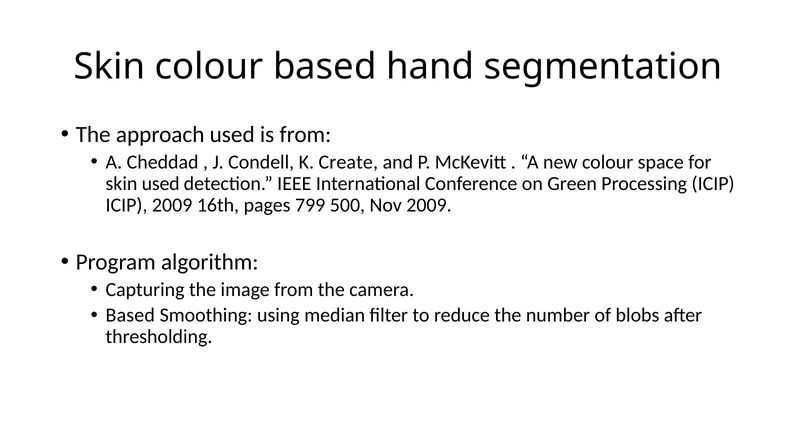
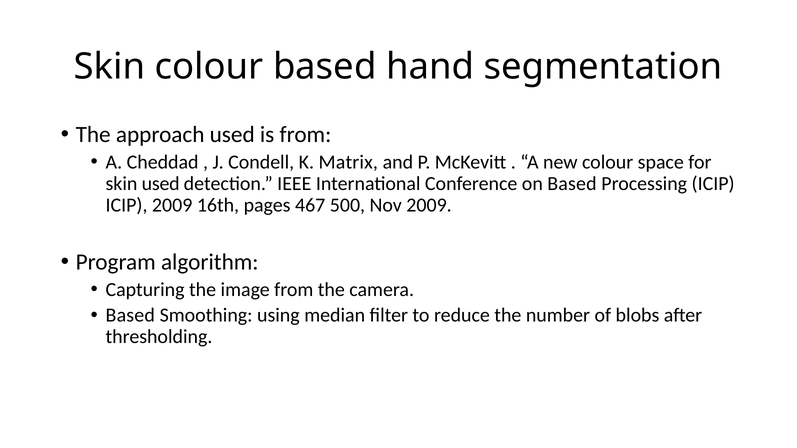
Create: Create -> Matrix (348, 162)
on Green: Green -> Based (572, 184)
799: 799 -> 467 (310, 205)
